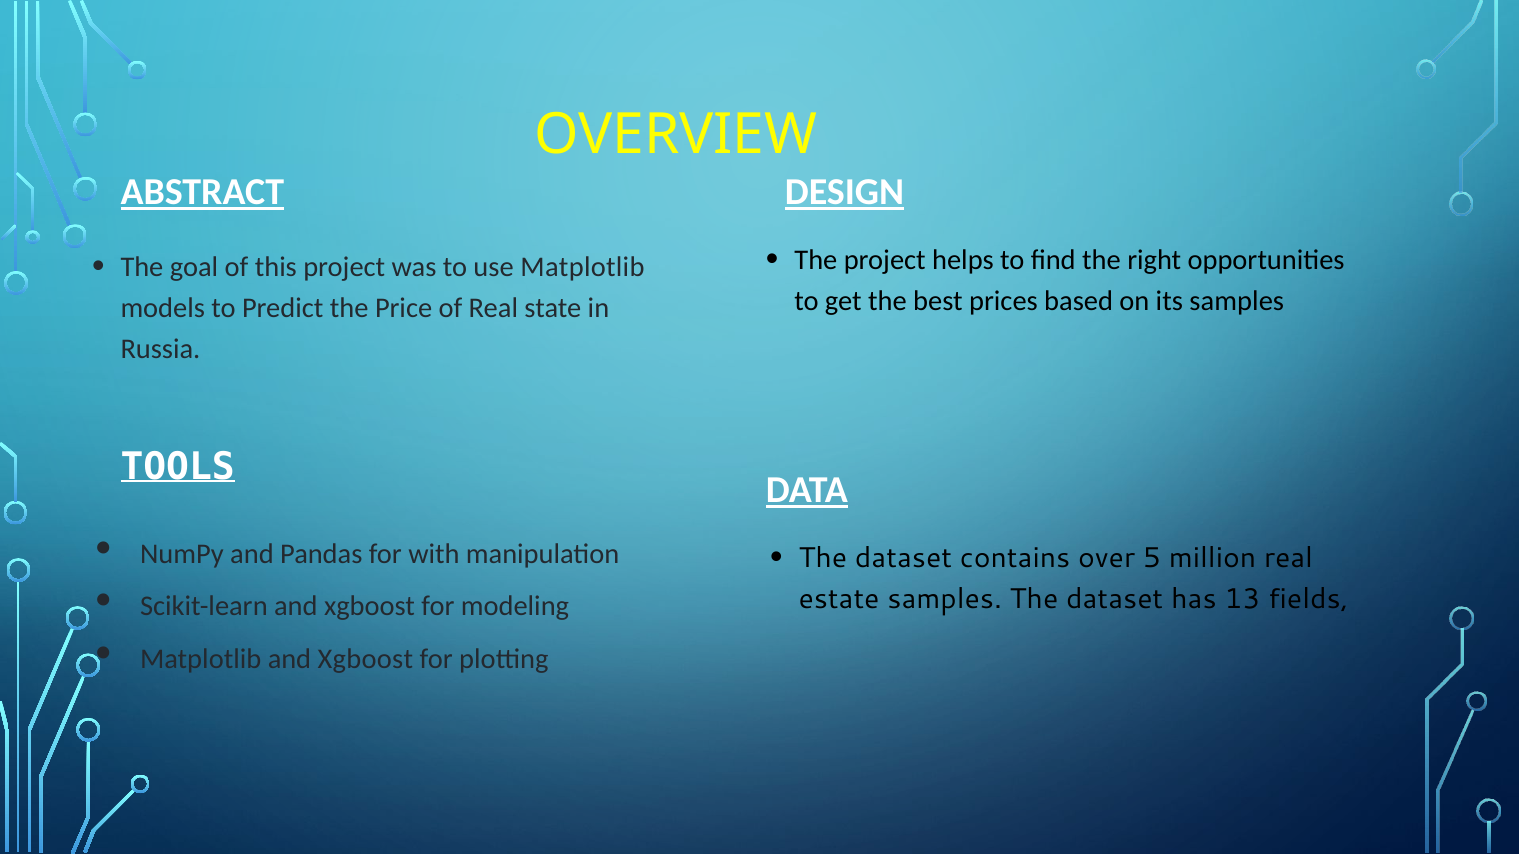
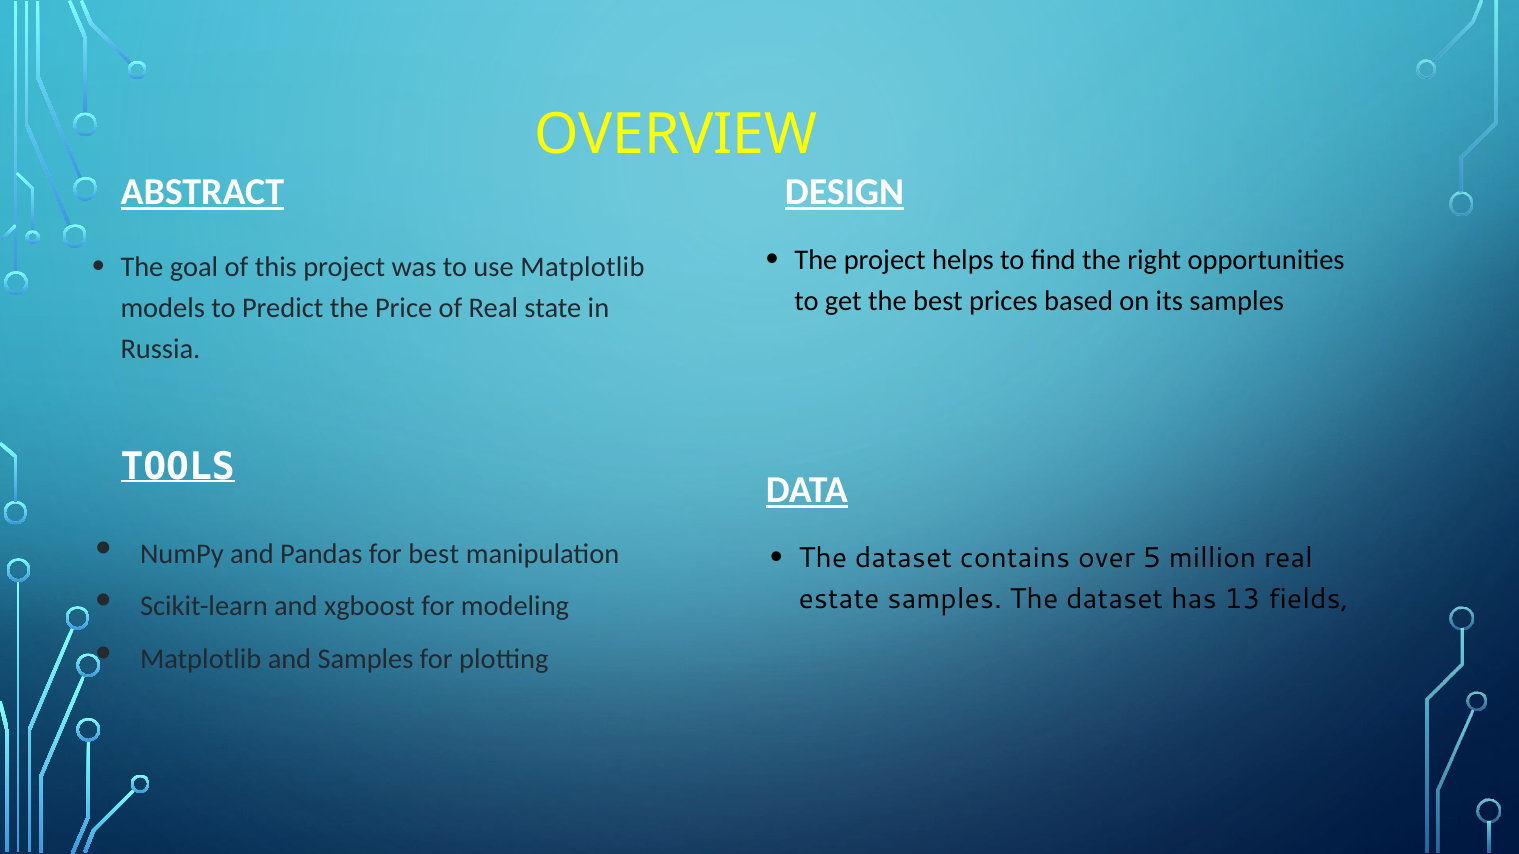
for with: with -> best (434, 554)
Matplotlib and Xgboost: Xgboost -> Samples (366, 659)
